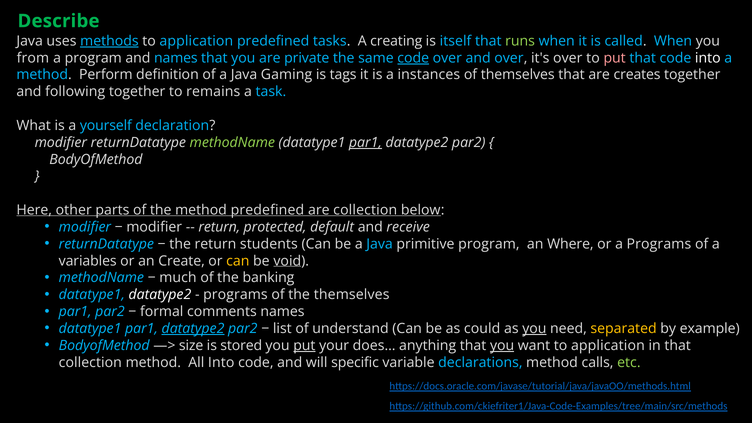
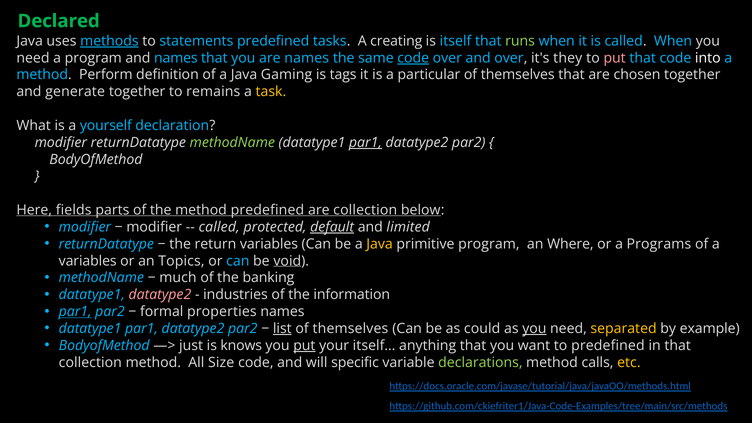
Describe: Describe -> Declared (59, 21)
application: application -> statements (196, 41)
from: from -> need (33, 58)
are private: private -> names (307, 58)
it's over: over -> they (568, 58)
instances: instances -> particular (429, 75)
creates: creates -> chosen (637, 75)
following: following -> generate (75, 92)
task colour: light blue -> yellow (271, 92)
other: other -> fields (74, 210)
return: return -> called (219, 227)
default underline: none -> present (332, 227)
receive: receive -> limited (408, 227)
return students: students -> variables (269, 244)
Java colour: light blue -> yellow (380, 244)
Create: Create -> Topics (181, 261)
can colour: yellow -> light blue (238, 261)
datatype2 colour: white -> pink (160, 295)
programs: programs -> industries (235, 295)
the themselves: themselves -> information (352, 295)
par1 underline: none -> present (75, 312)
comments: comments -> properties (222, 312)
datatype2 underline: present -> none (193, 329)
list underline: none -> present (282, 329)
understand: understand -> themselves (350, 329)
size: size -> just (191, 345)
stored: stored -> knows (241, 345)
does…: does… -> itself… (374, 345)
you underline: present -> none (502, 345)
want to application: application -> predefined (608, 345)
All Into: Into -> Size (221, 362)
declarations colour: light blue -> light green (480, 362)
etc colour: light green -> yellow (629, 362)
